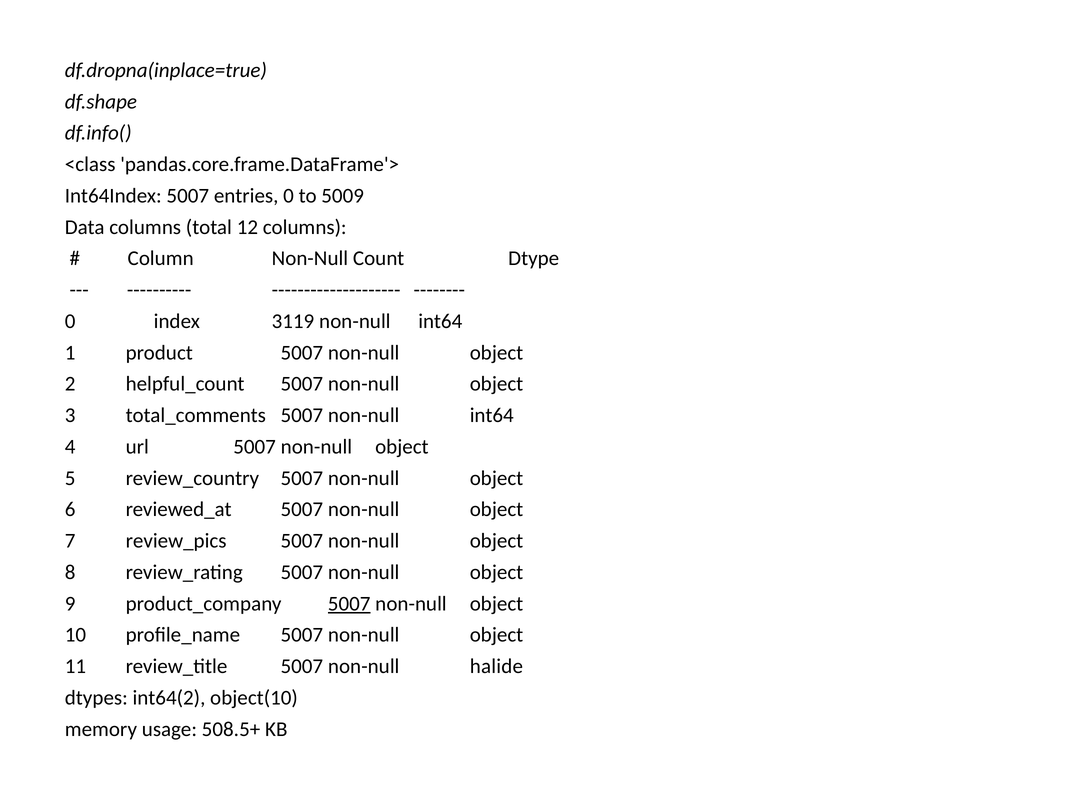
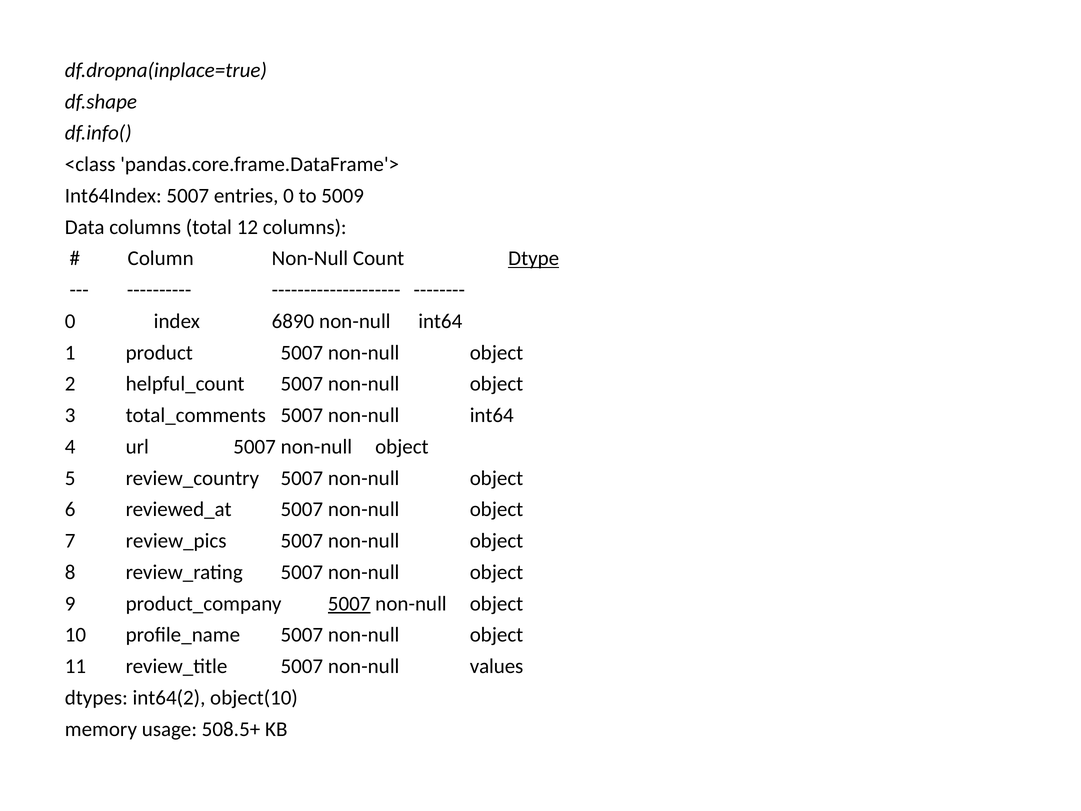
Dtype underline: none -> present (534, 258)
3119: 3119 -> 6890 (293, 321)
halide: halide -> values (497, 666)
